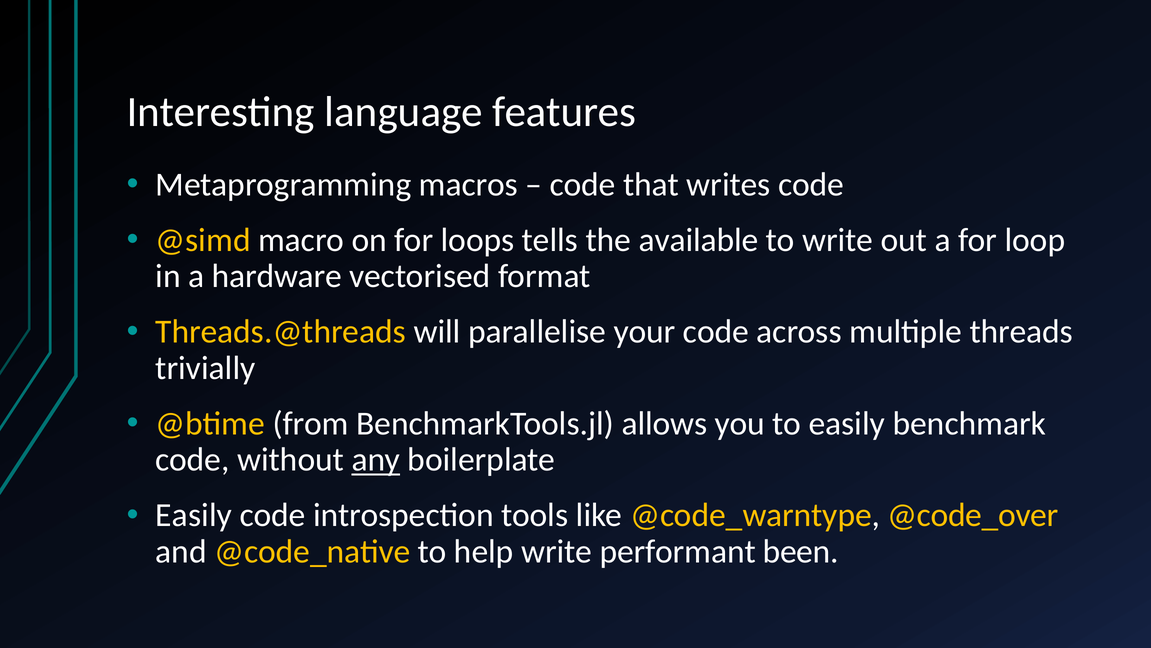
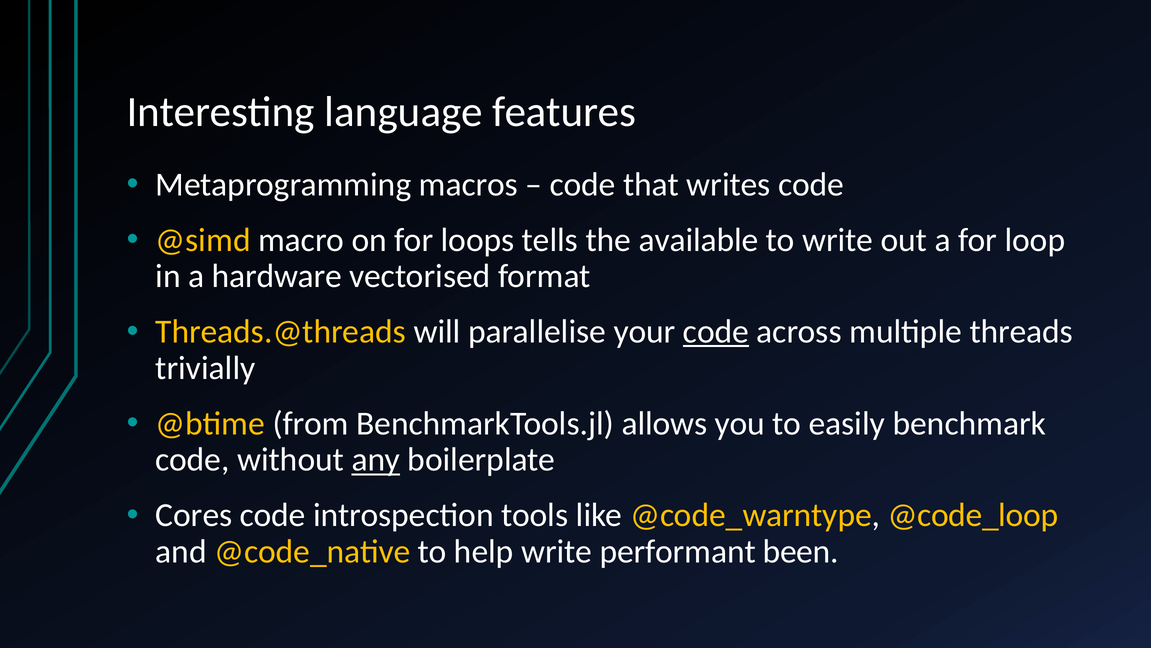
code underline: none -> present (716, 332)
Easily: Easily -> Cores (194, 515)
@code_over: @code_over -> @code_loop (973, 515)
